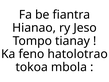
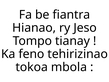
hatolotrao: hatolotrao -> tehirizinao (78, 54)
